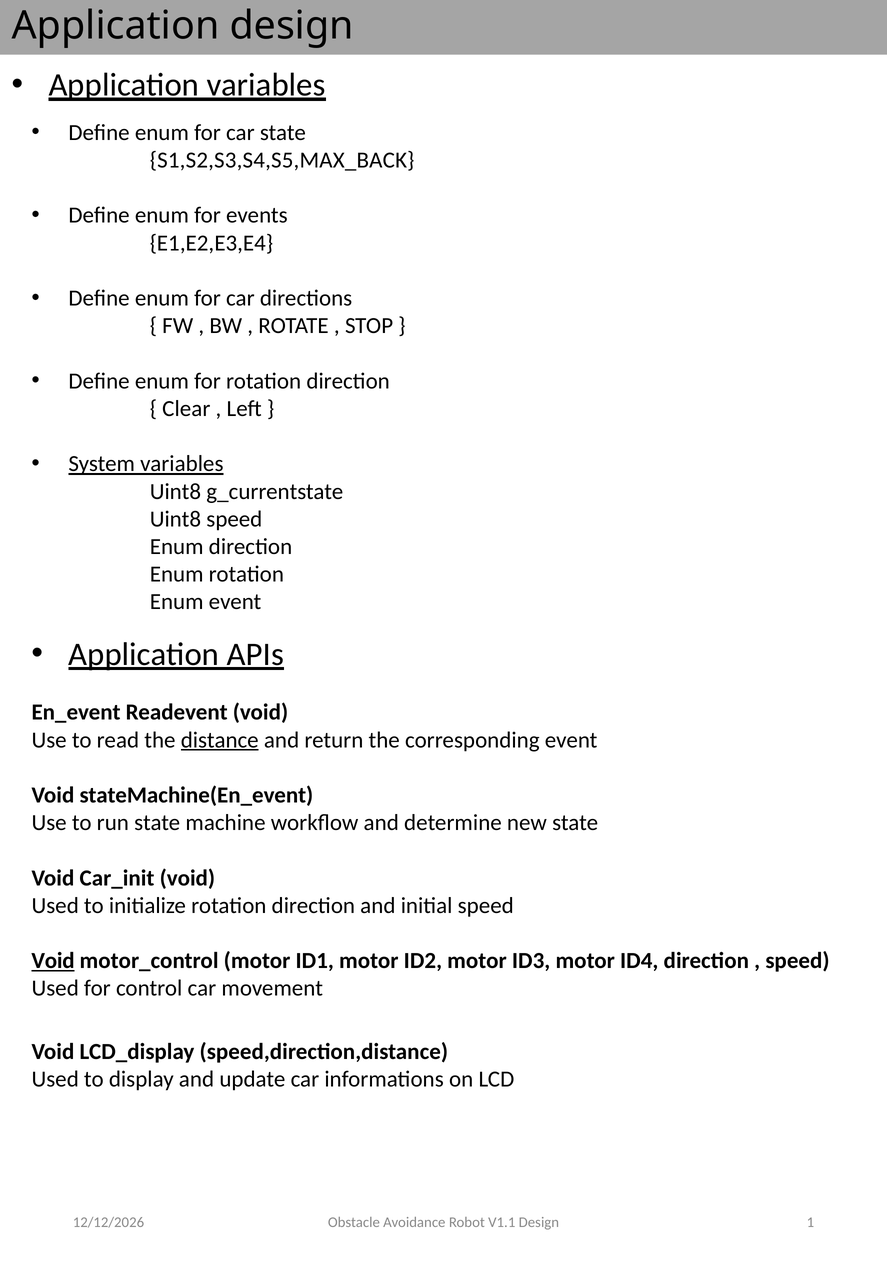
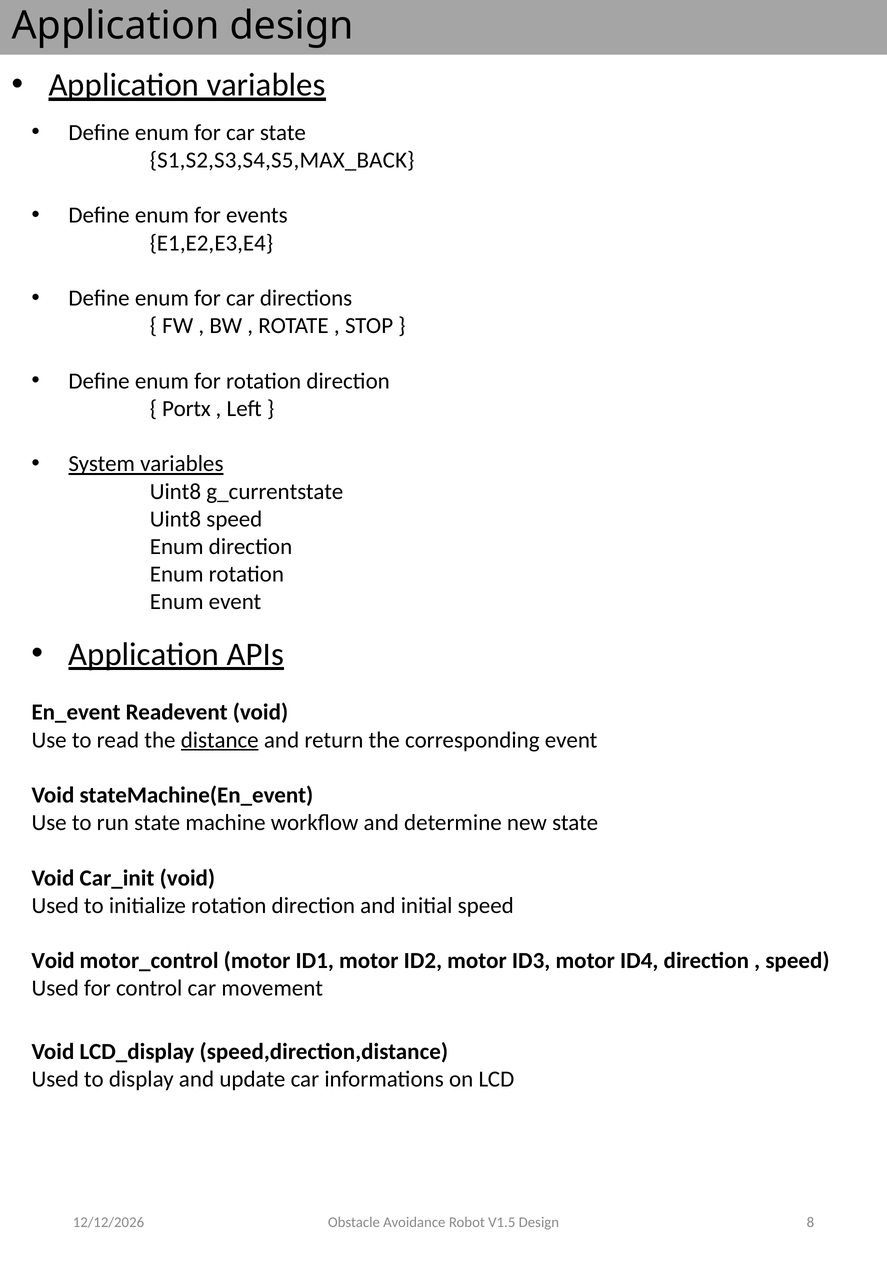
Clear: Clear -> Portx (186, 409)
Void underline: present -> none (53, 961)
V1.1: V1.1 -> V1.5 (502, 1223)
1: 1 -> 8 (810, 1223)
